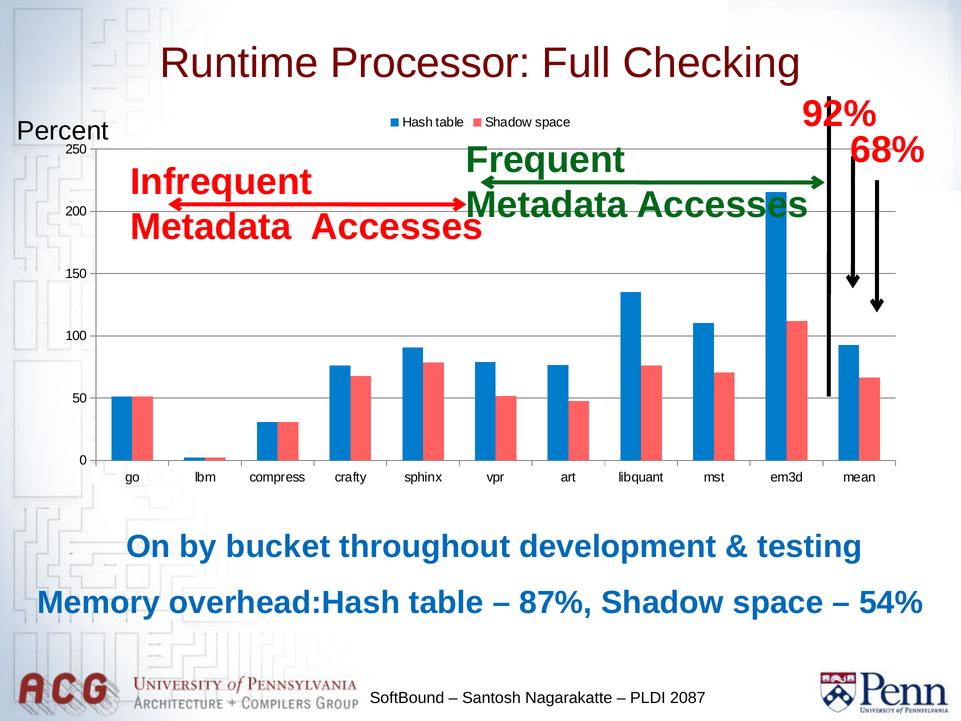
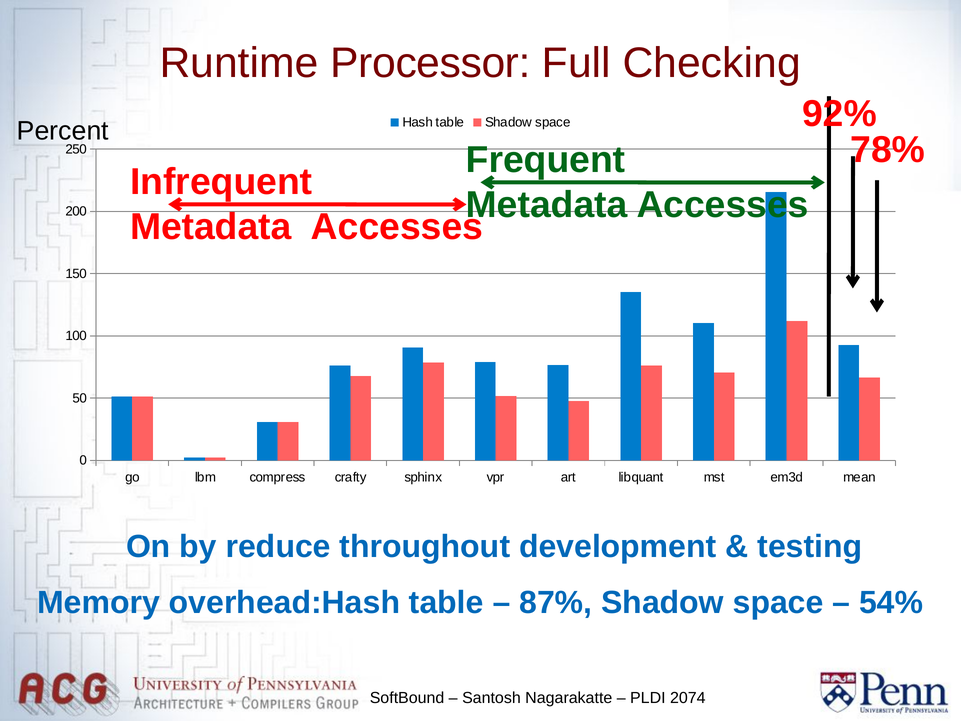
68%: 68% -> 78% (888, 150)
bucket: bucket -> reduce (278, 546)
2087: 2087 -> 2074 (688, 698)
